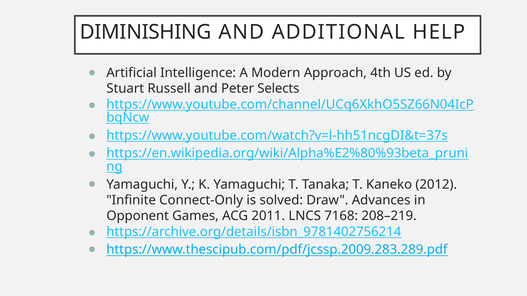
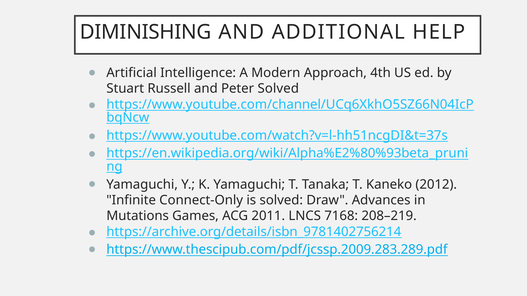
Peter Selects: Selects -> Solved (278, 89)
Opponent: Opponent -> Mutations (138, 216)
